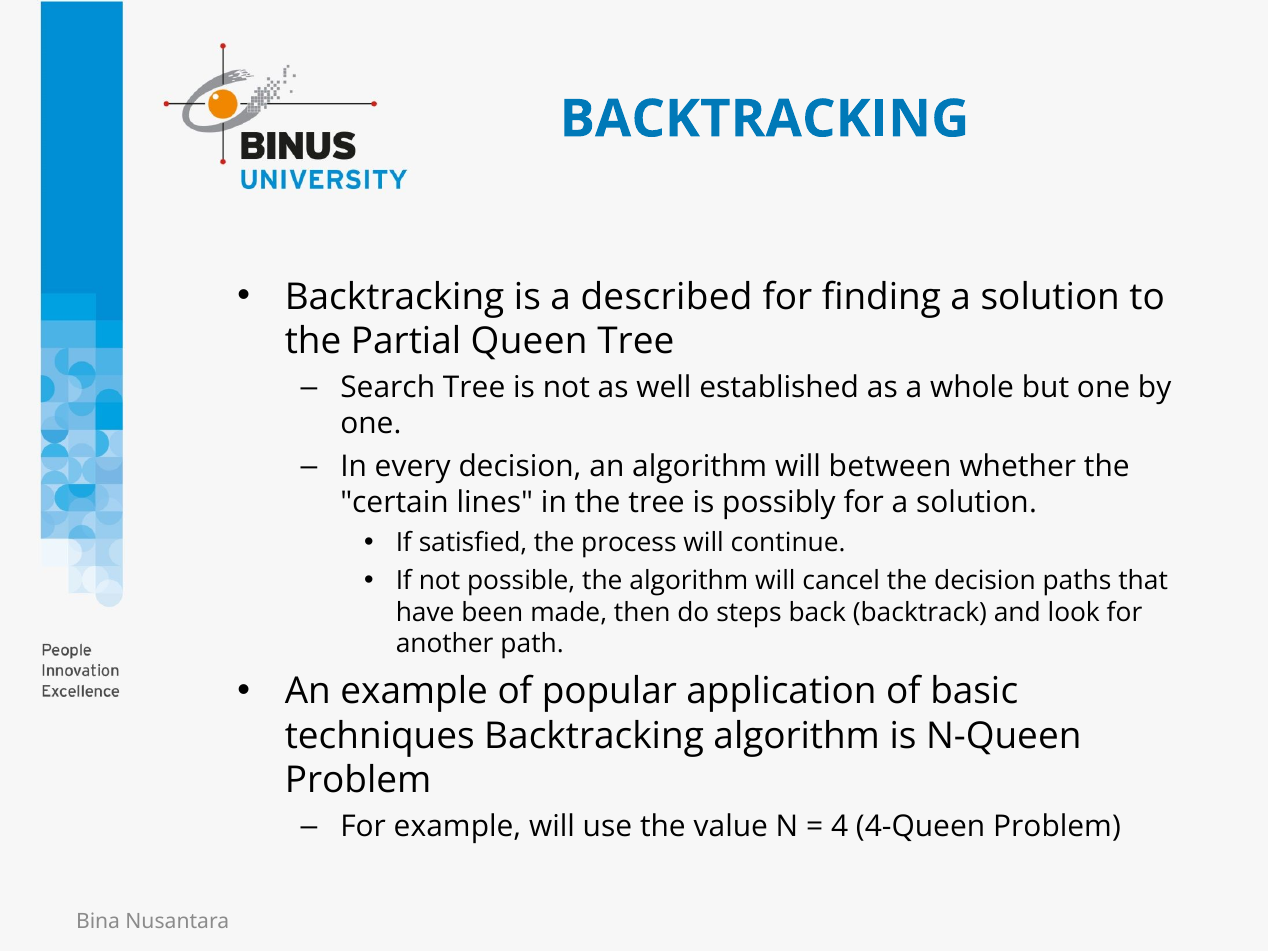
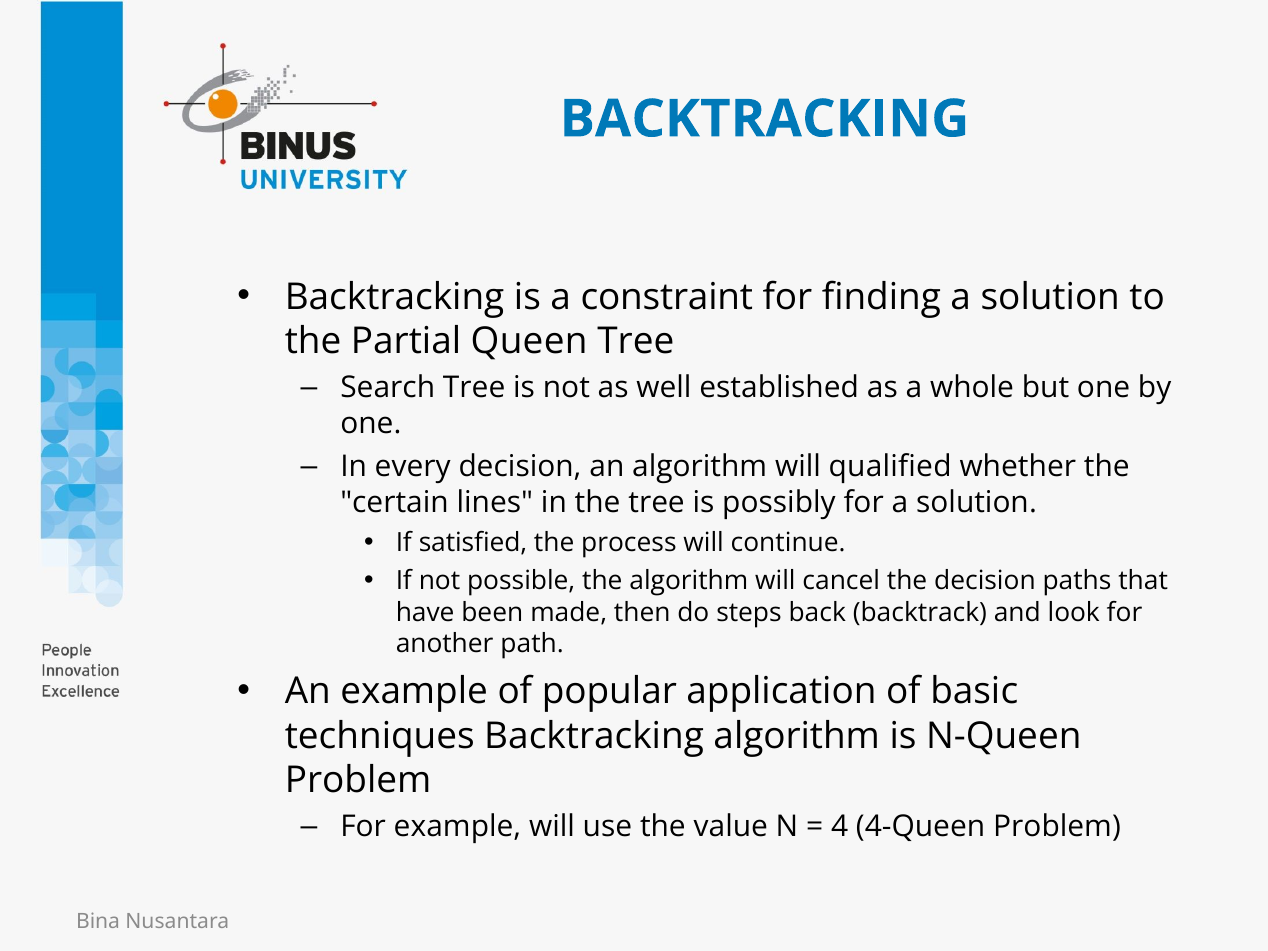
described: described -> constraint (667, 297)
between: between -> qualified (890, 467)
